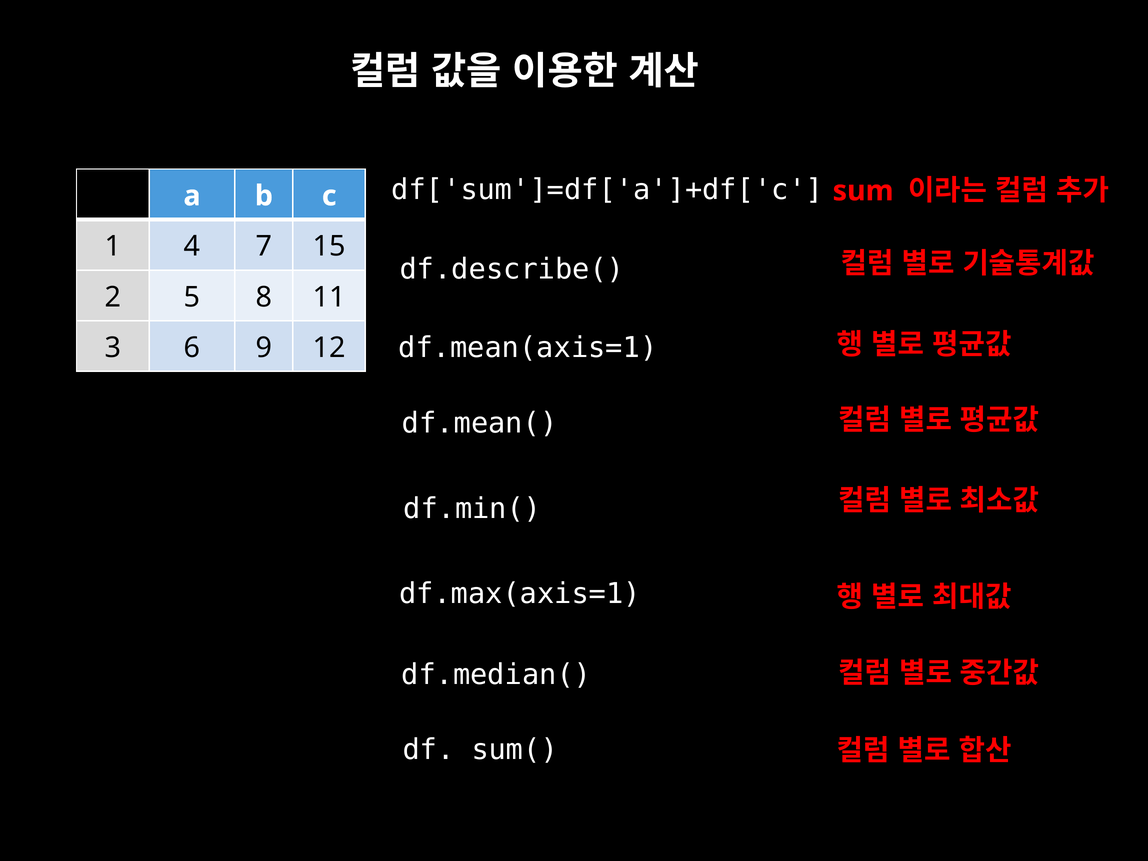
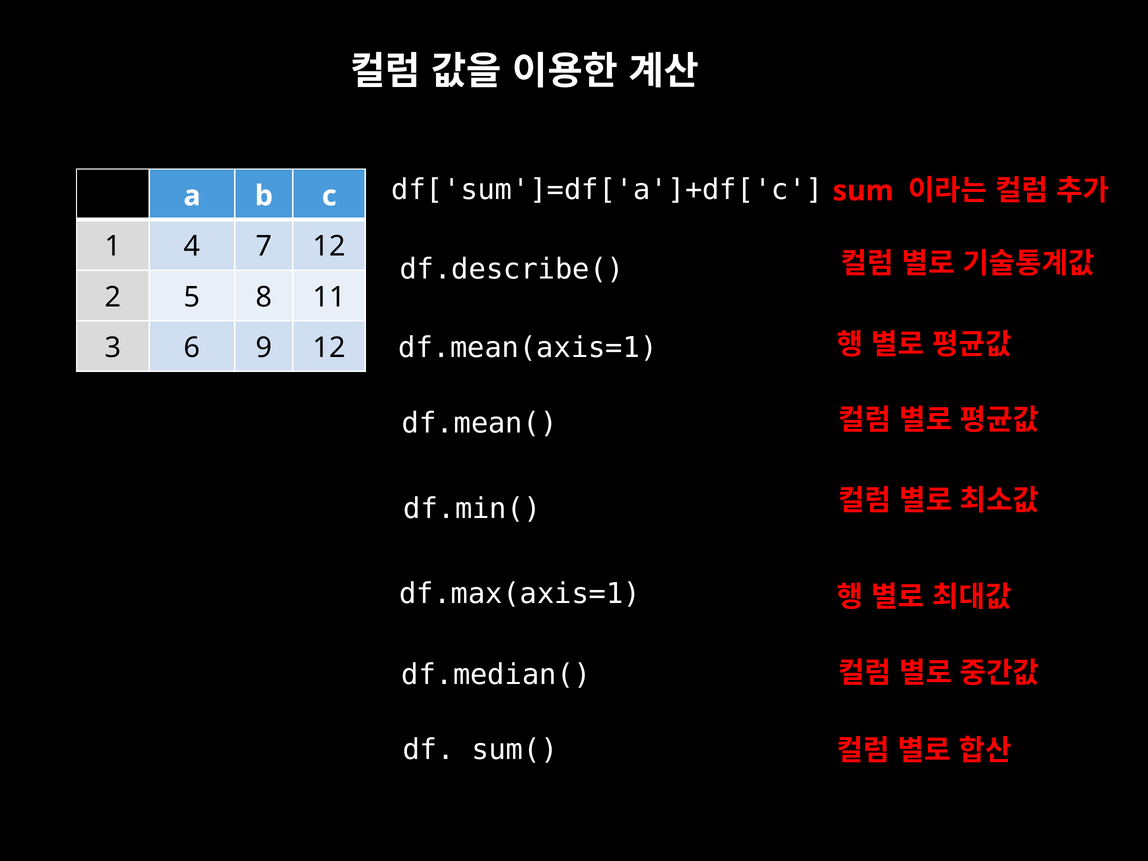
7 15: 15 -> 12 (329, 246)
